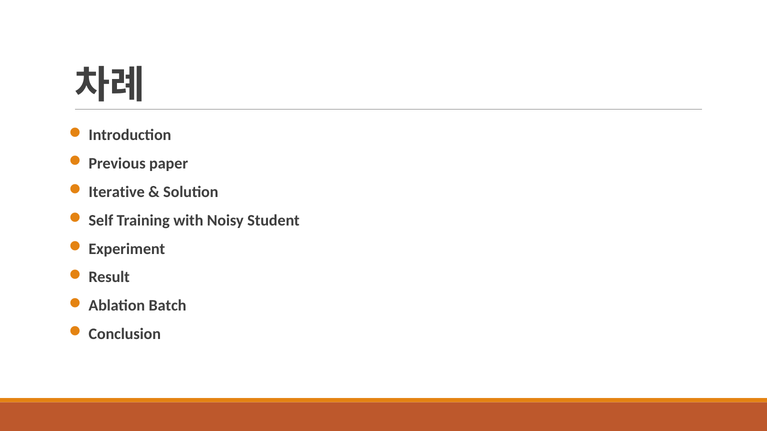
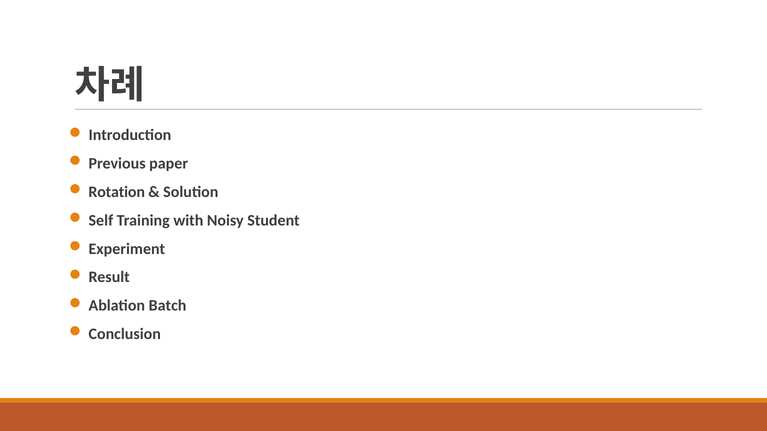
Iterative: Iterative -> Rotation (117, 192)
